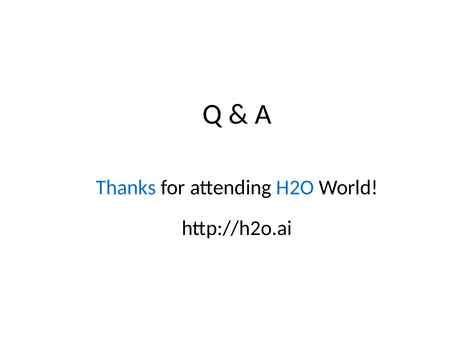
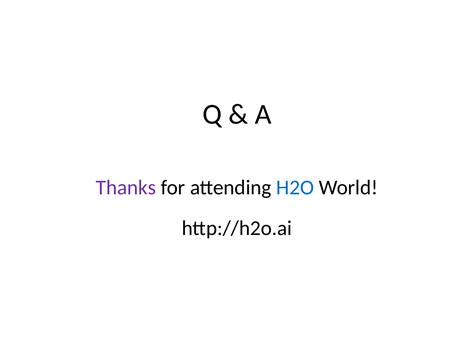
Thanks colour: blue -> purple (126, 188)
